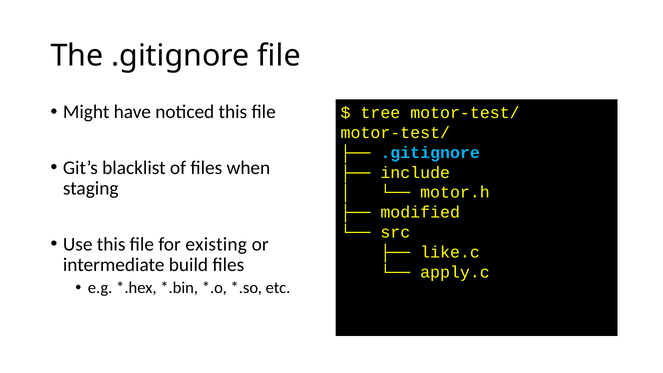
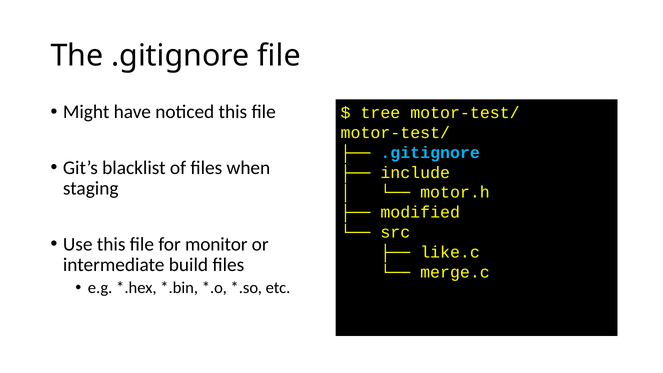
existing: existing -> monitor (216, 244)
apply.c: apply.c -> merge.c (455, 272)
